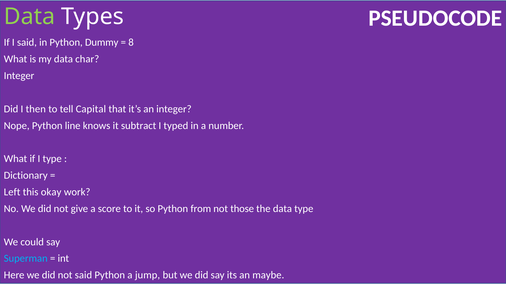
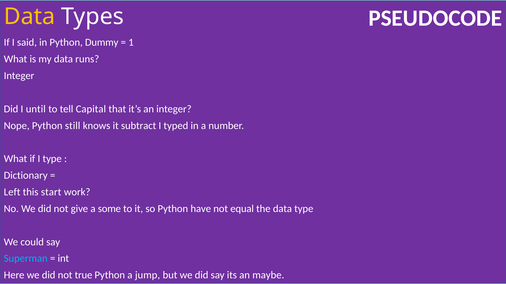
Data colour: light green -> yellow (29, 17)
8: 8 -> 1 (131, 43)
char: char -> runs (87, 59)
then: then -> until (36, 109)
line: line -> still (73, 126)
okay: okay -> start (51, 192)
score: score -> some (109, 209)
from: from -> have (201, 209)
those: those -> equal (242, 209)
not said: said -> true (83, 276)
